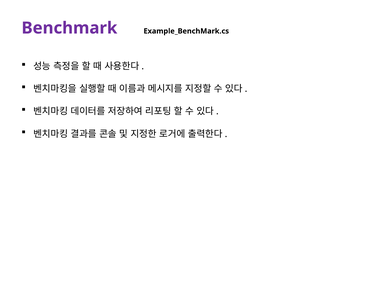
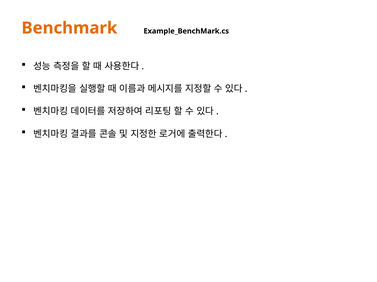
Benchmark colour: purple -> orange (69, 28)
